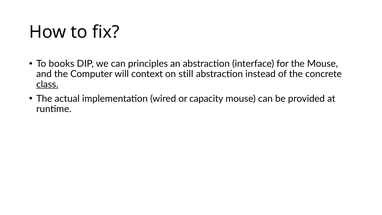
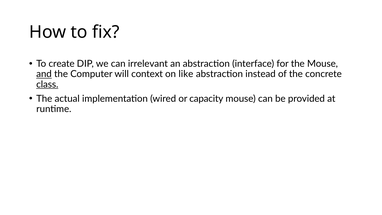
books: books -> create (62, 64)
principles: principles -> irrelevant (148, 64)
and underline: none -> present (44, 74)
still: still -> like (186, 74)
